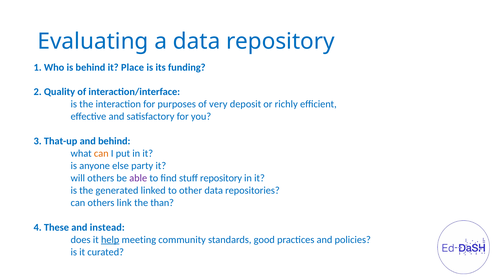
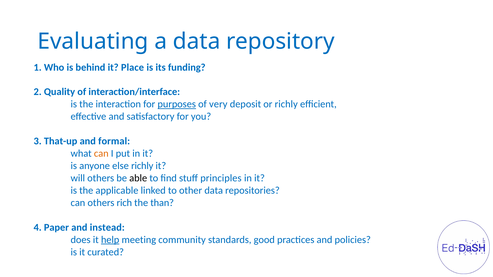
purposes underline: none -> present (177, 104)
and behind: behind -> formal (114, 141)
else party: party -> richly (142, 166)
able colour: purple -> black (138, 178)
stuff repository: repository -> principles (221, 178)
generated: generated -> applicable (117, 191)
link: link -> rich (124, 203)
These: These -> Paper (56, 228)
